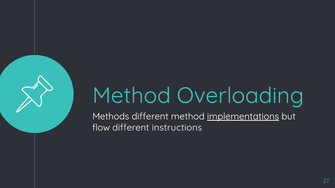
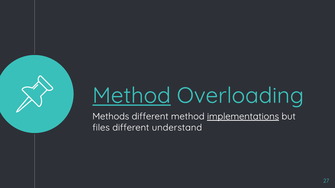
Method underline: none -> present (132, 96)
flow: flow -> files (101, 128)
instructions: instructions -> understand (177, 128)
